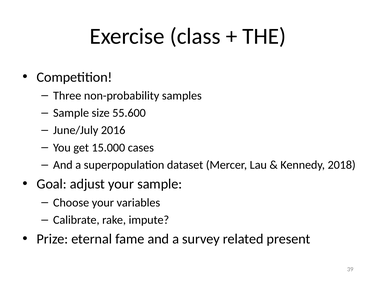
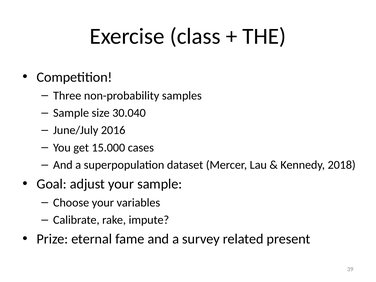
55.600: 55.600 -> 30.040 (129, 113)
